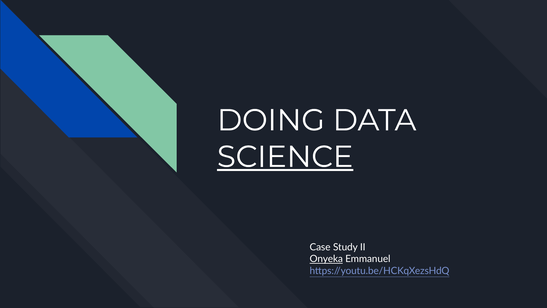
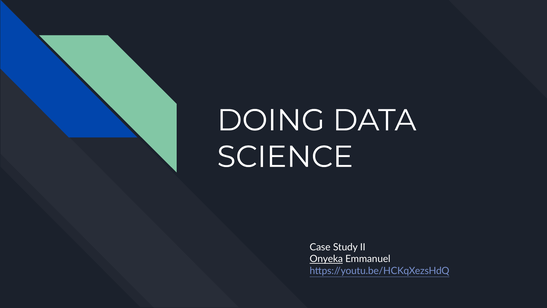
SCIENCE underline: present -> none (285, 157)
